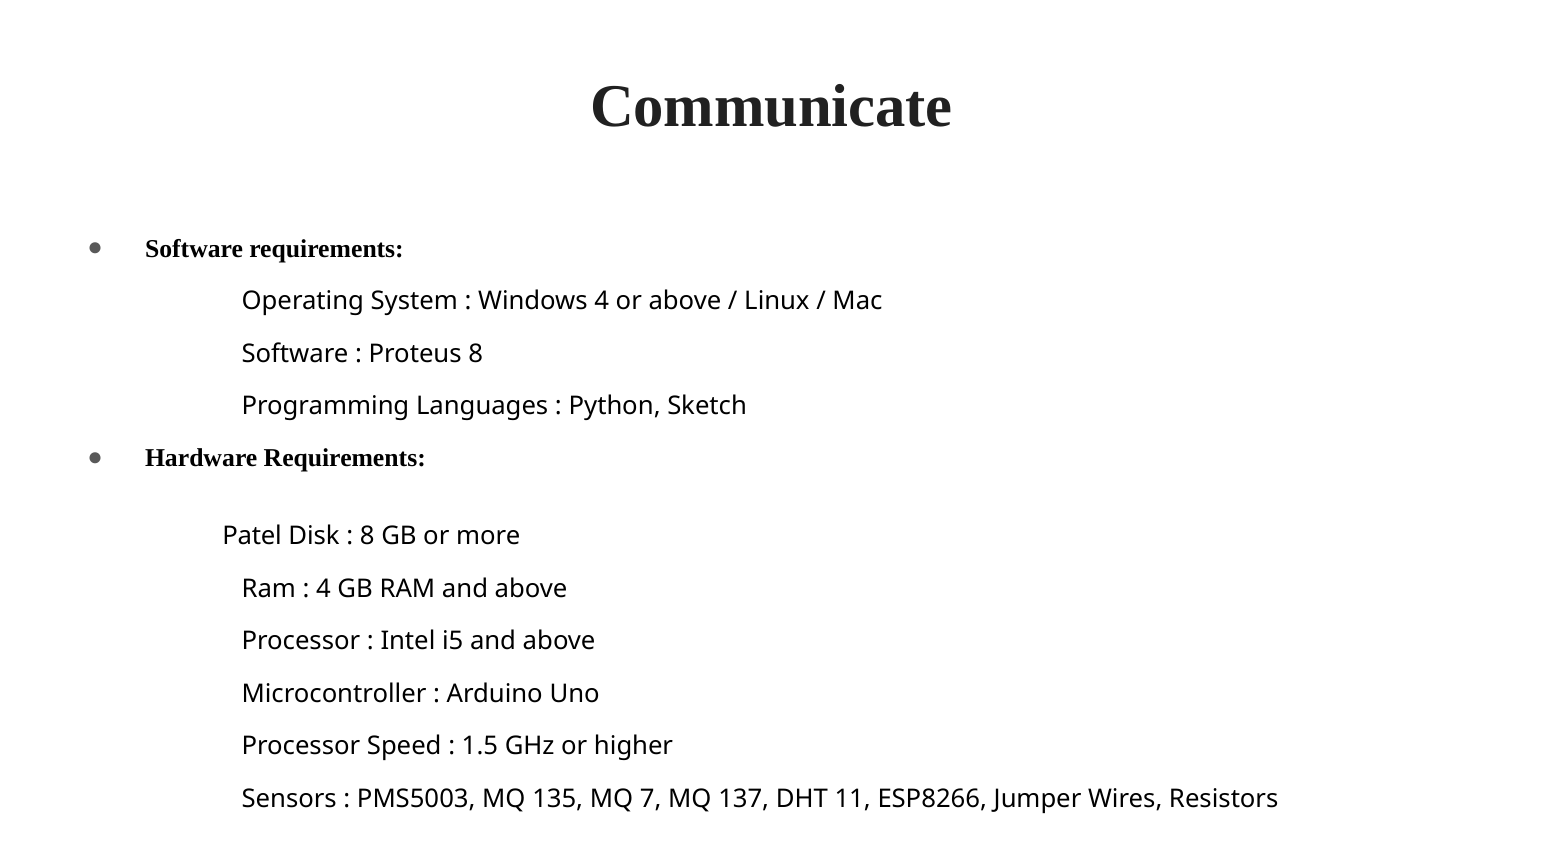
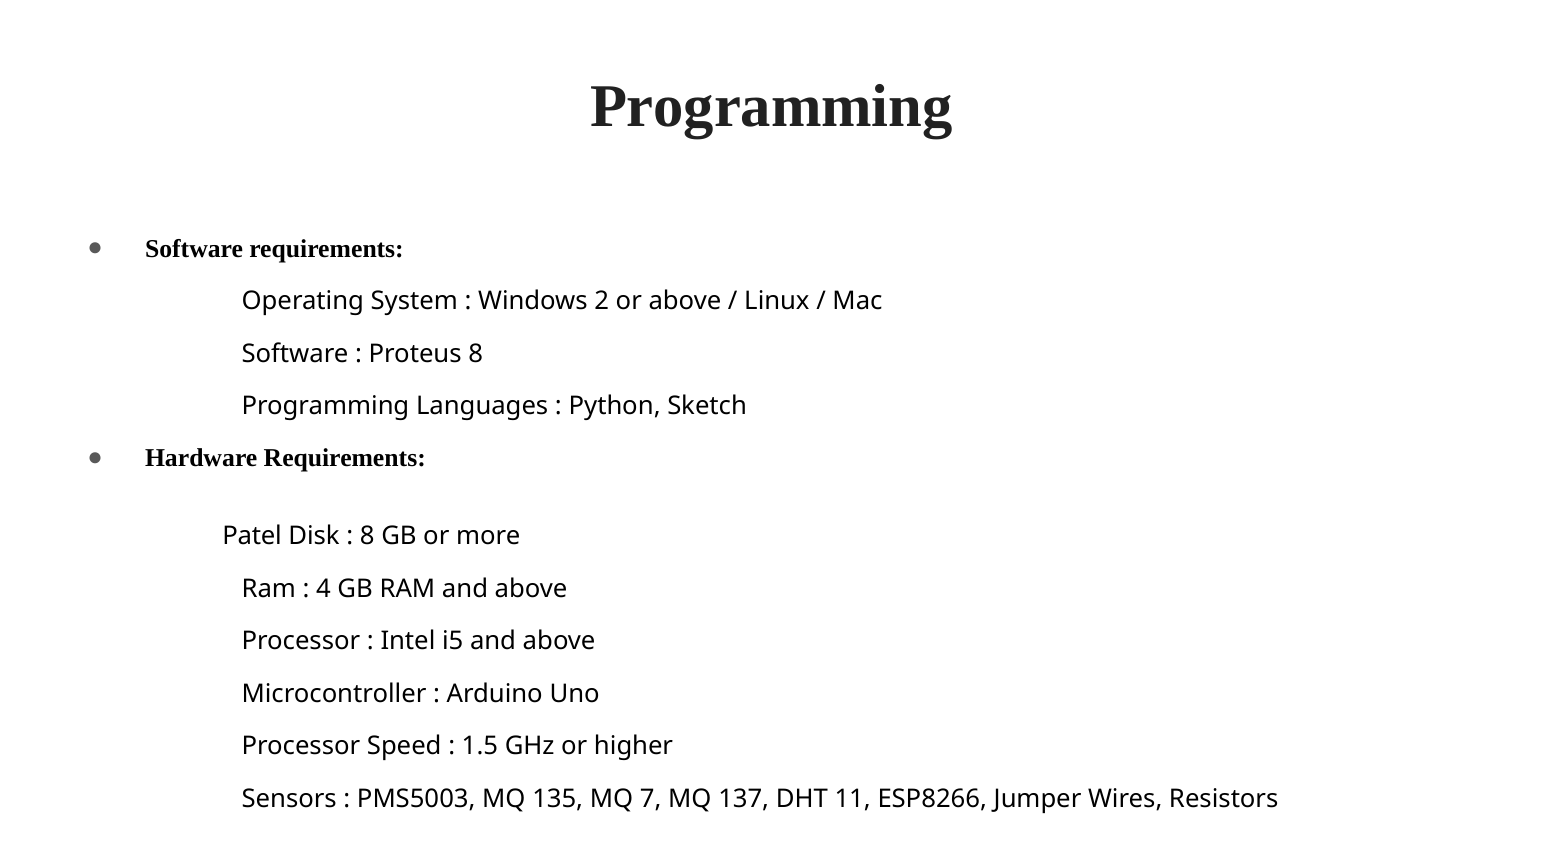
Communicate: Communicate -> Programming (771, 107)
Windows 4: 4 -> 2 (602, 301)
